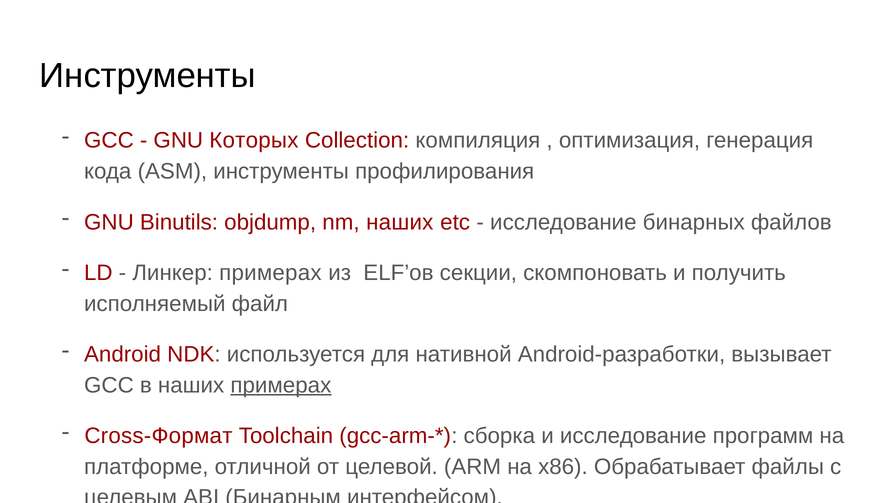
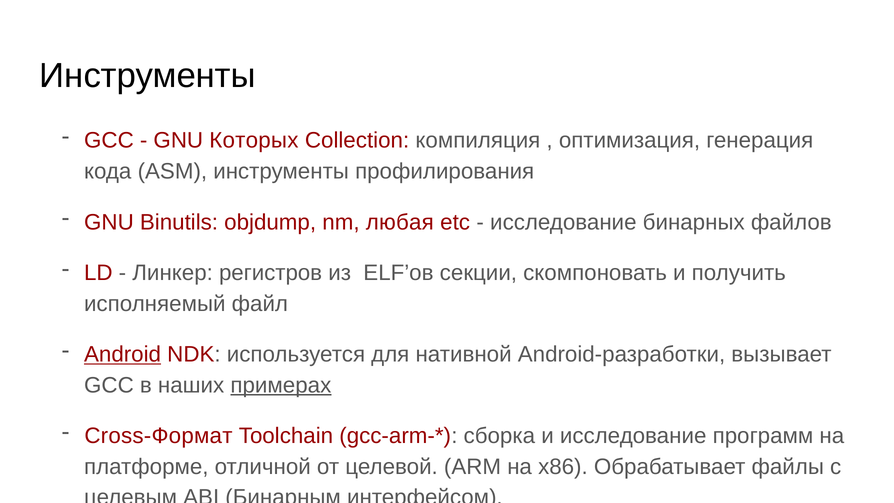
nm наших: наших -> любая (400, 222)
Линкер примерах: примерах -> регистров (271, 273)
Android underline: none -> present (123, 354)
